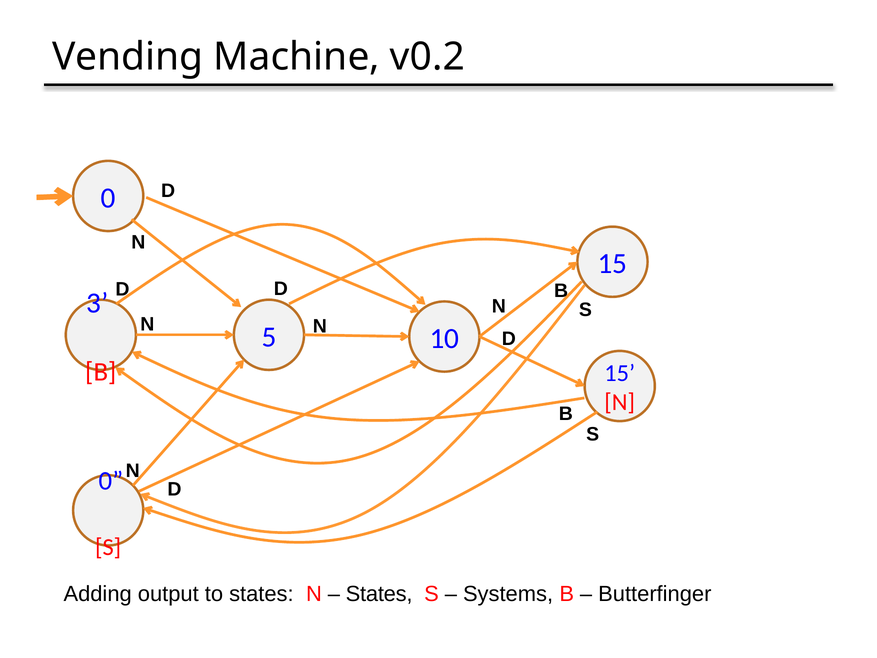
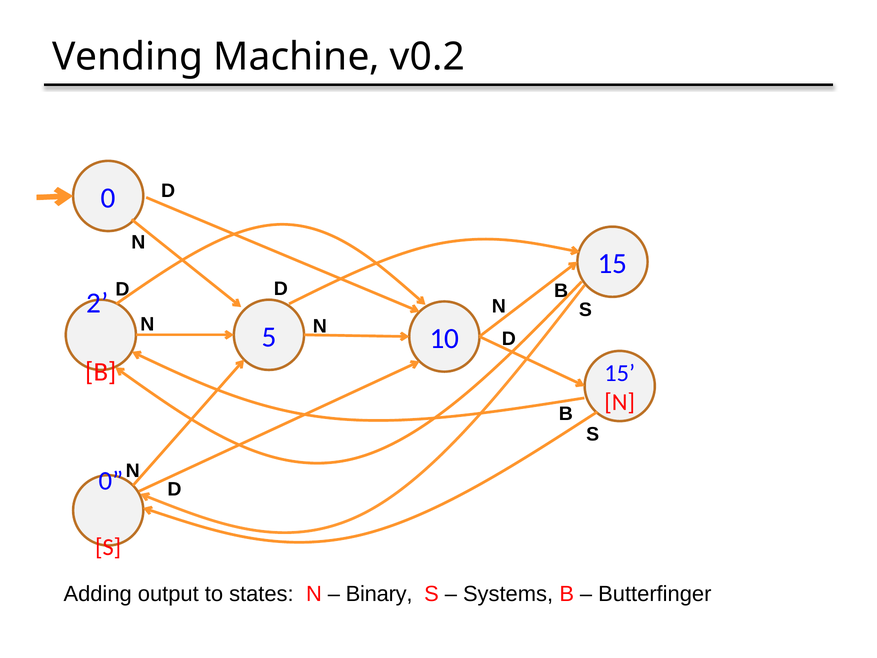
3: 3 -> 2 (98, 303)
States: States -> Binary (379, 594)
